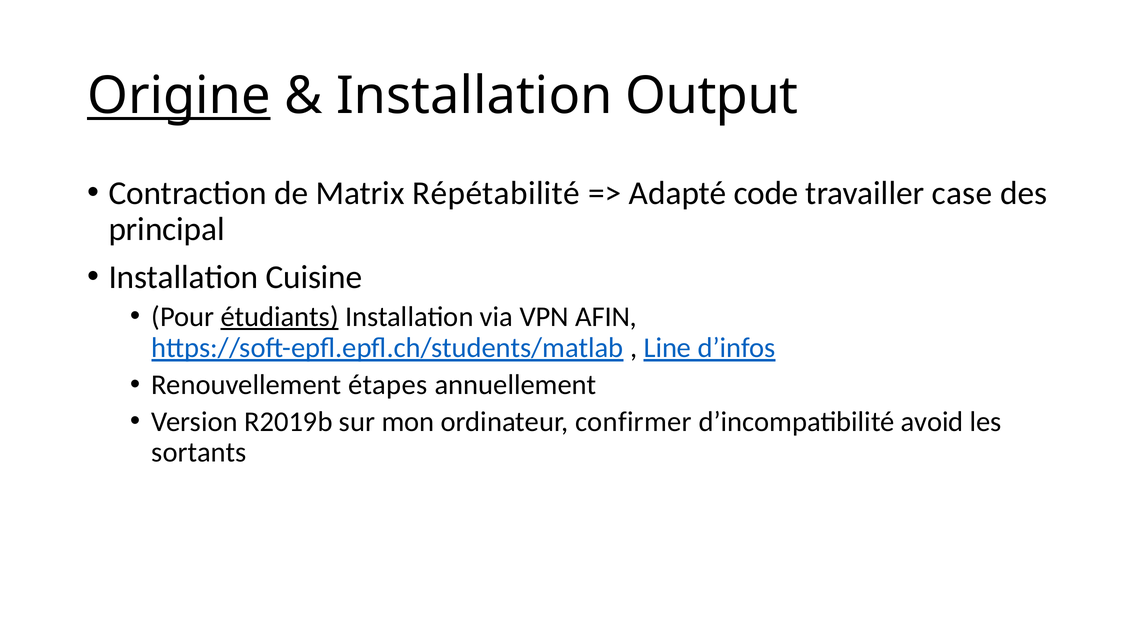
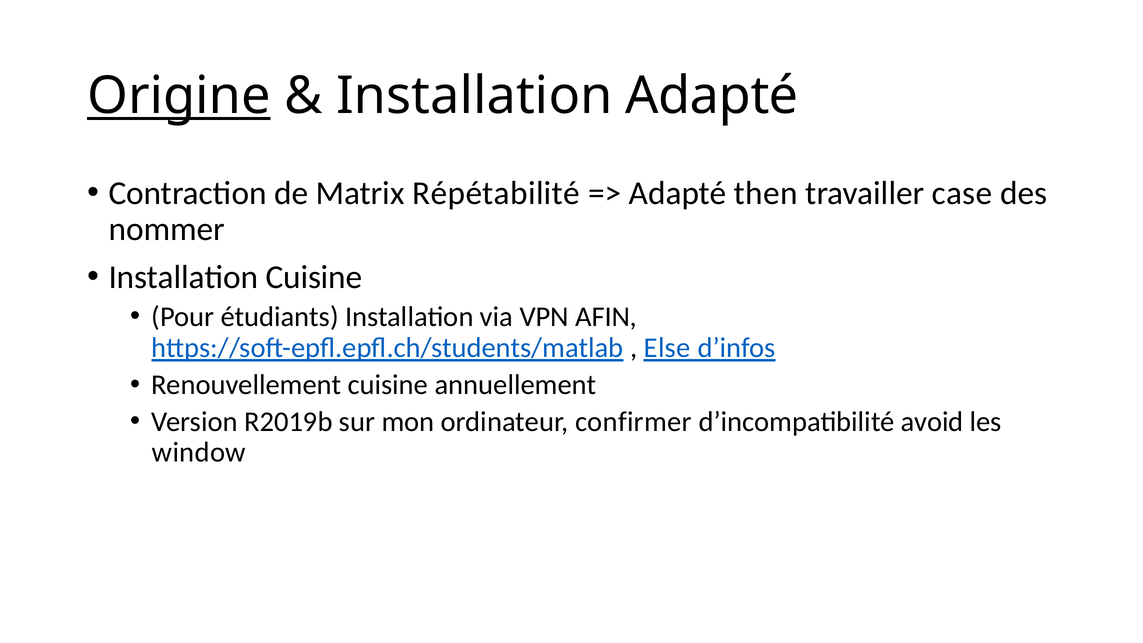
Installation Output: Output -> Adapté (712, 96)
code: code -> then (766, 193)
principal: principal -> nommer (167, 229)
étudiants underline: present -> none (280, 317)
Line: Line -> Else (667, 348)
Renouvellement étapes: étapes -> cuisine (388, 385)
sortants: sortants -> window (199, 452)
